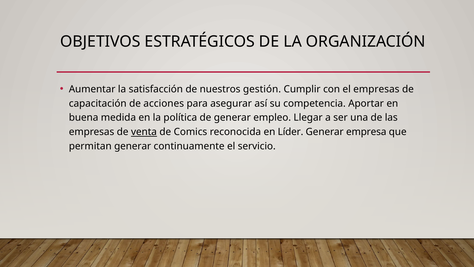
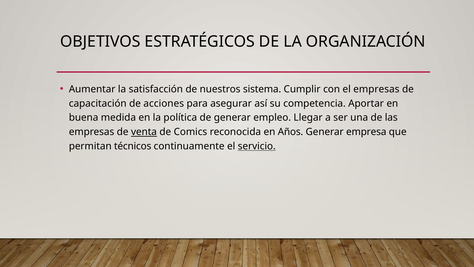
gestión: gestión -> sistema (262, 89)
Líder: Líder -> Años (291, 132)
permitan generar: generar -> técnicos (133, 146)
servicio underline: none -> present (257, 146)
